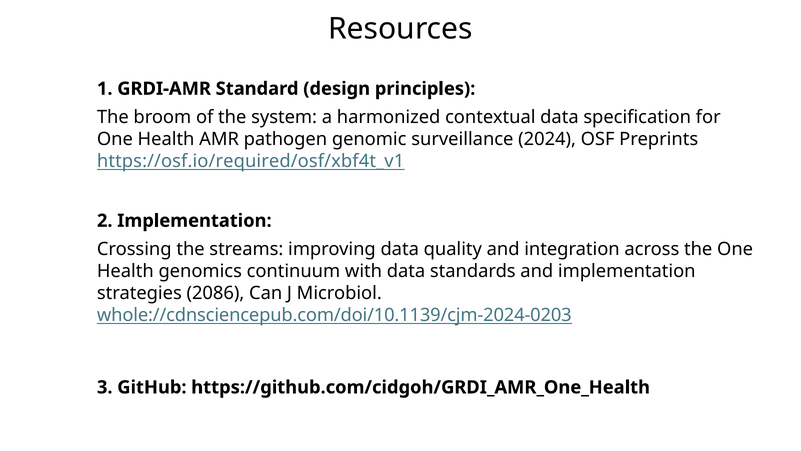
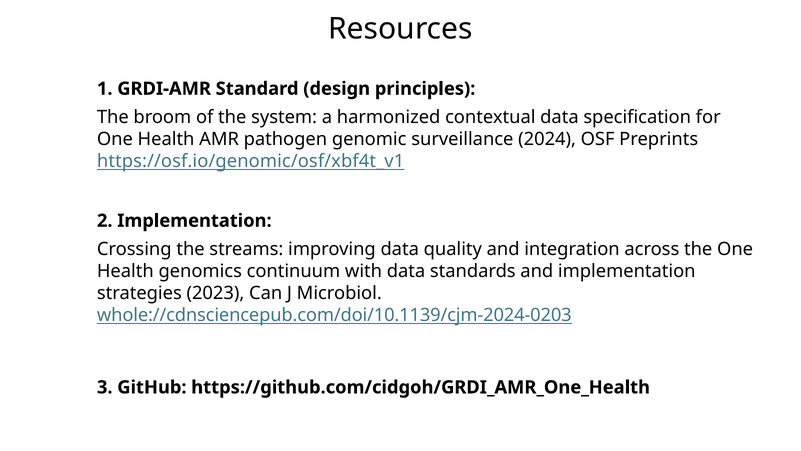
https://osf.io/required/osf/xbf4t_v1: https://osf.io/required/osf/xbf4t_v1 -> https://osf.io/genomic/osf/xbf4t_v1 (251, 161)
2086: 2086 -> 2023 (215, 293)
